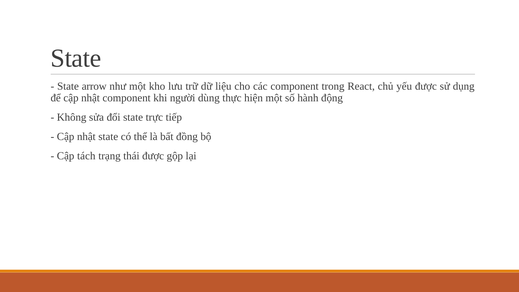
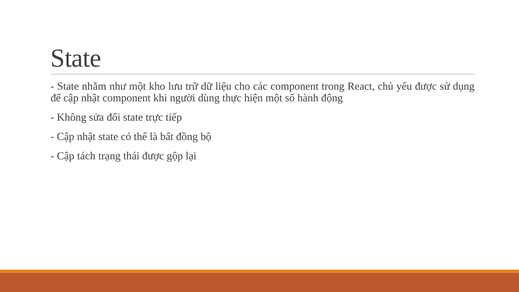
arrow: arrow -> nhằm (94, 86)
